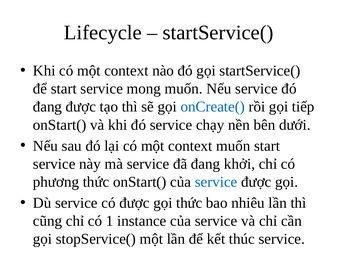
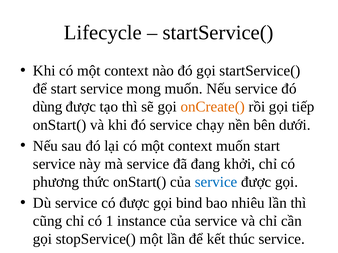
đang: đang -> dùng (48, 107)
onCreate( colour: blue -> orange (213, 107)
gọi thức: thức -> bind (189, 203)
